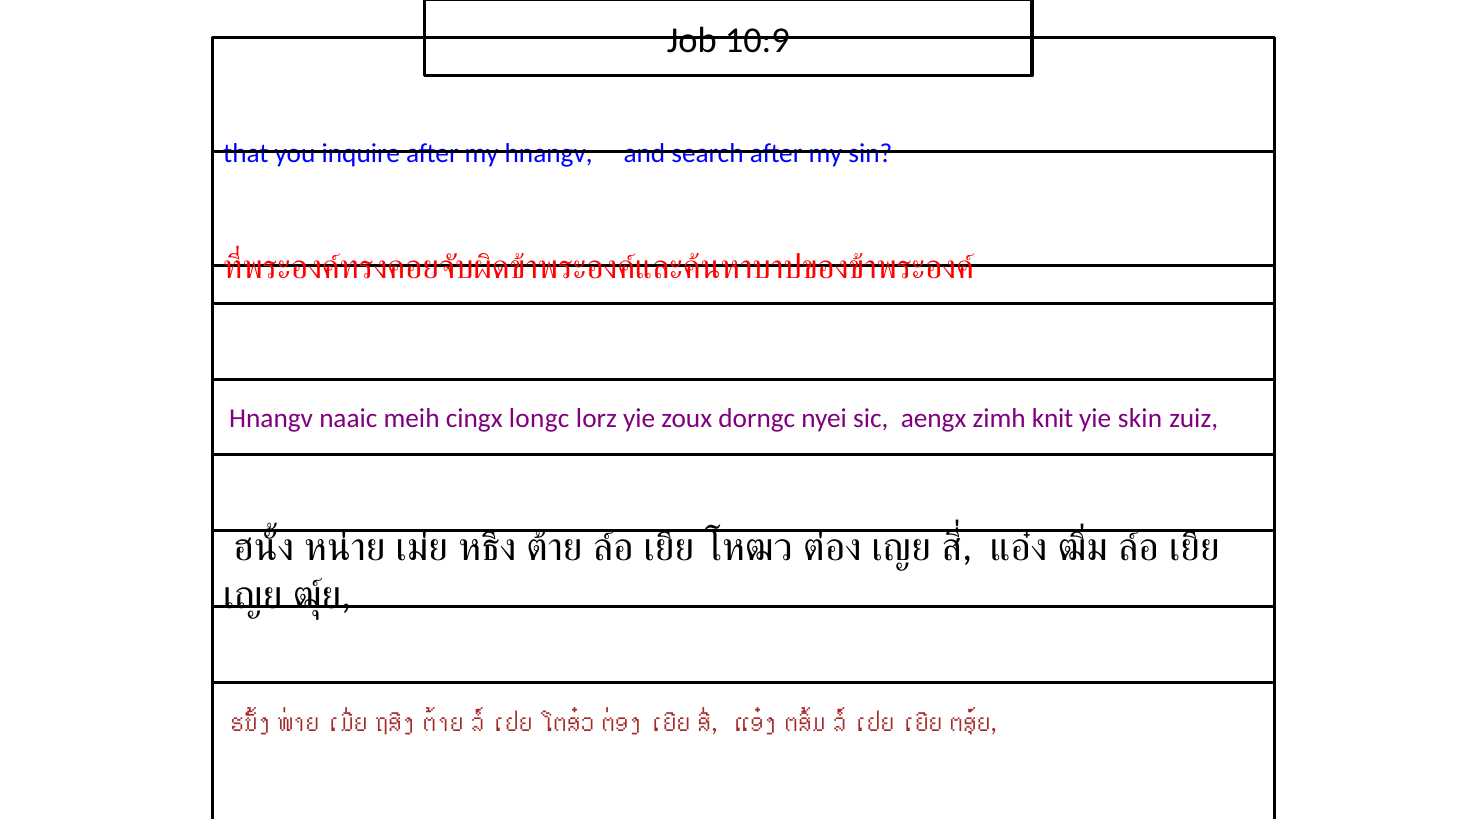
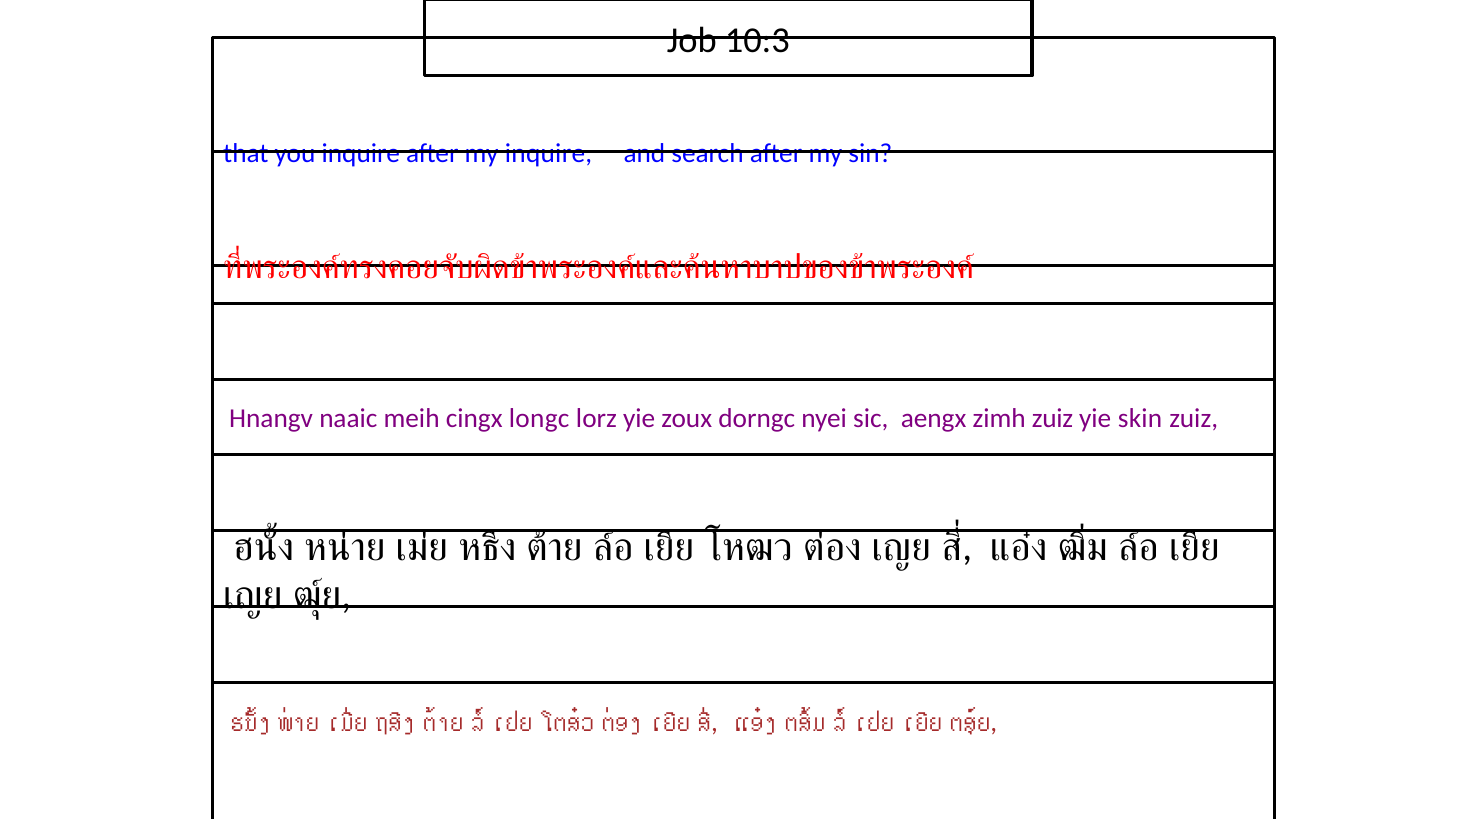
10:9: 10:9 -> 10:3 (757, 40)
my hnangv: hnangv -> inquire (549, 154)
zimh knit: knit -> zuiz (1053, 419)
